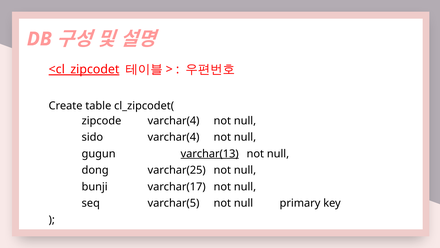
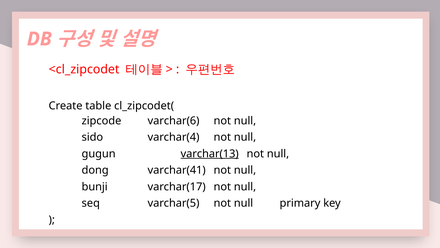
<cl_zipcodet underline: present -> none (84, 69)
zipcode varchar(4: varchar(4 -> varchar(6 (174, 120)
varchar(25: varchar(25 -> varchar(41 (177, 170)
